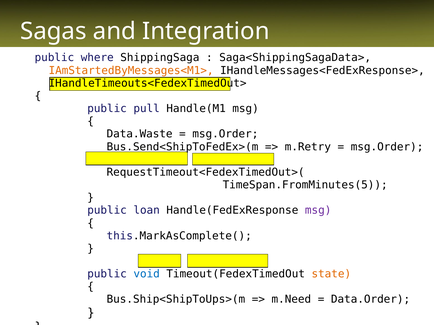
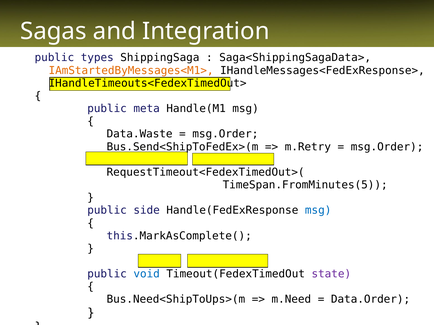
where: where -> types (97, 58)
pull: pull -> meta (147, 109)
loan: loan -> side (147, 211)
msg colour: purple -> blue (318, 211)
state colour: orange -> purple (331, 274)
Bus.Ship<ShipToUps>(m: Bus.Ship<ShipToUps>(m -> Bus.Need<ShipToUps>(m (176, 300)
